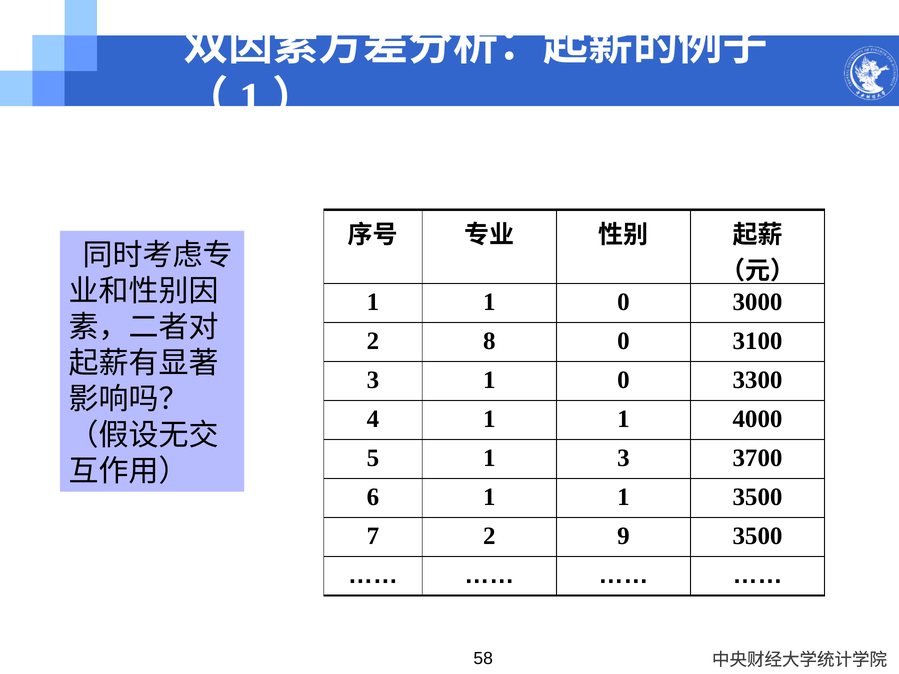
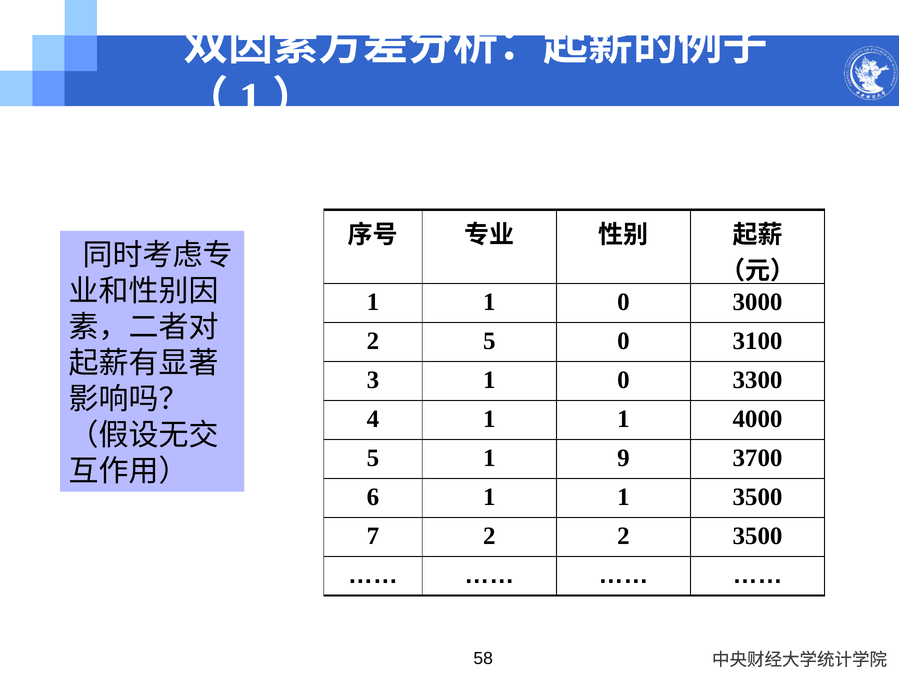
2 8: 8 -> 5 (489, 341)
1 3: 3 -> 9 (623, 458)
2 9: 9 -> 2 (623, 536)
